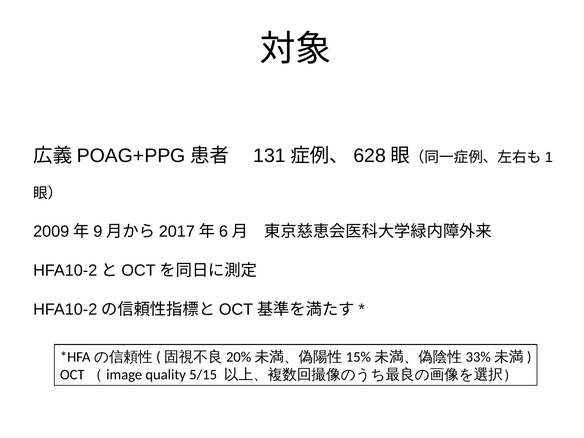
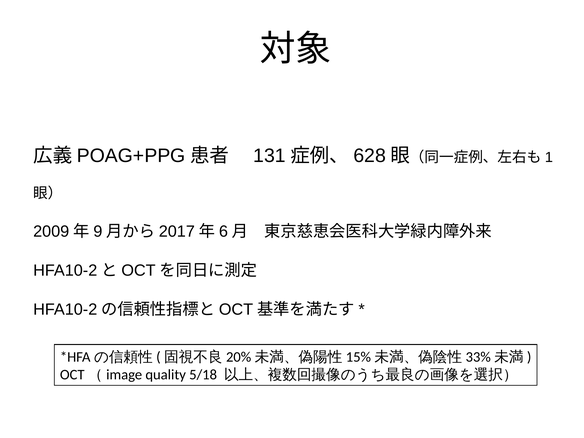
5/15: 5/15 -> 5/18 (203, 375)
